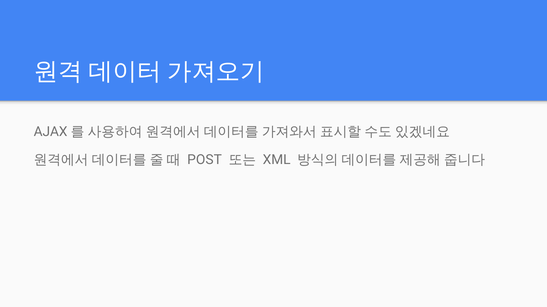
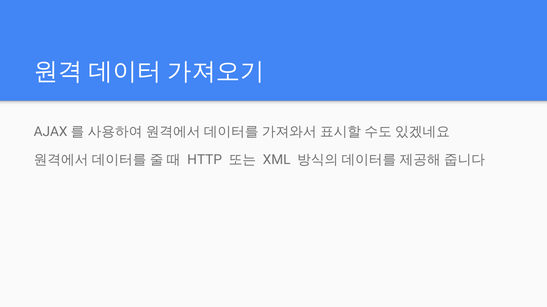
POST: POST -> HTTP (205, 160)
